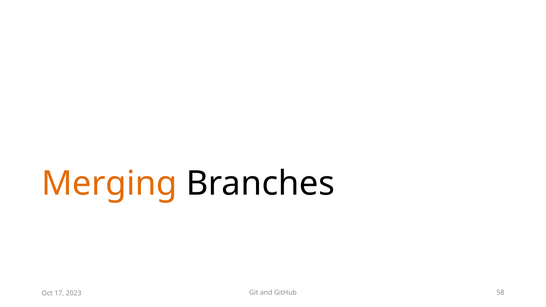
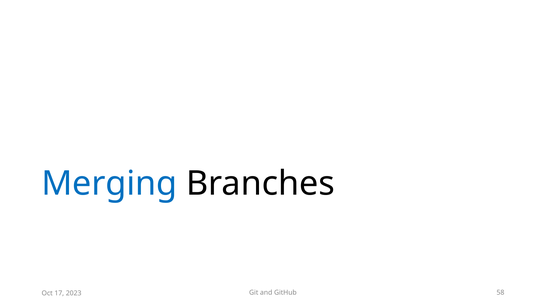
Merging colour: orange -> blue (109, 184)
